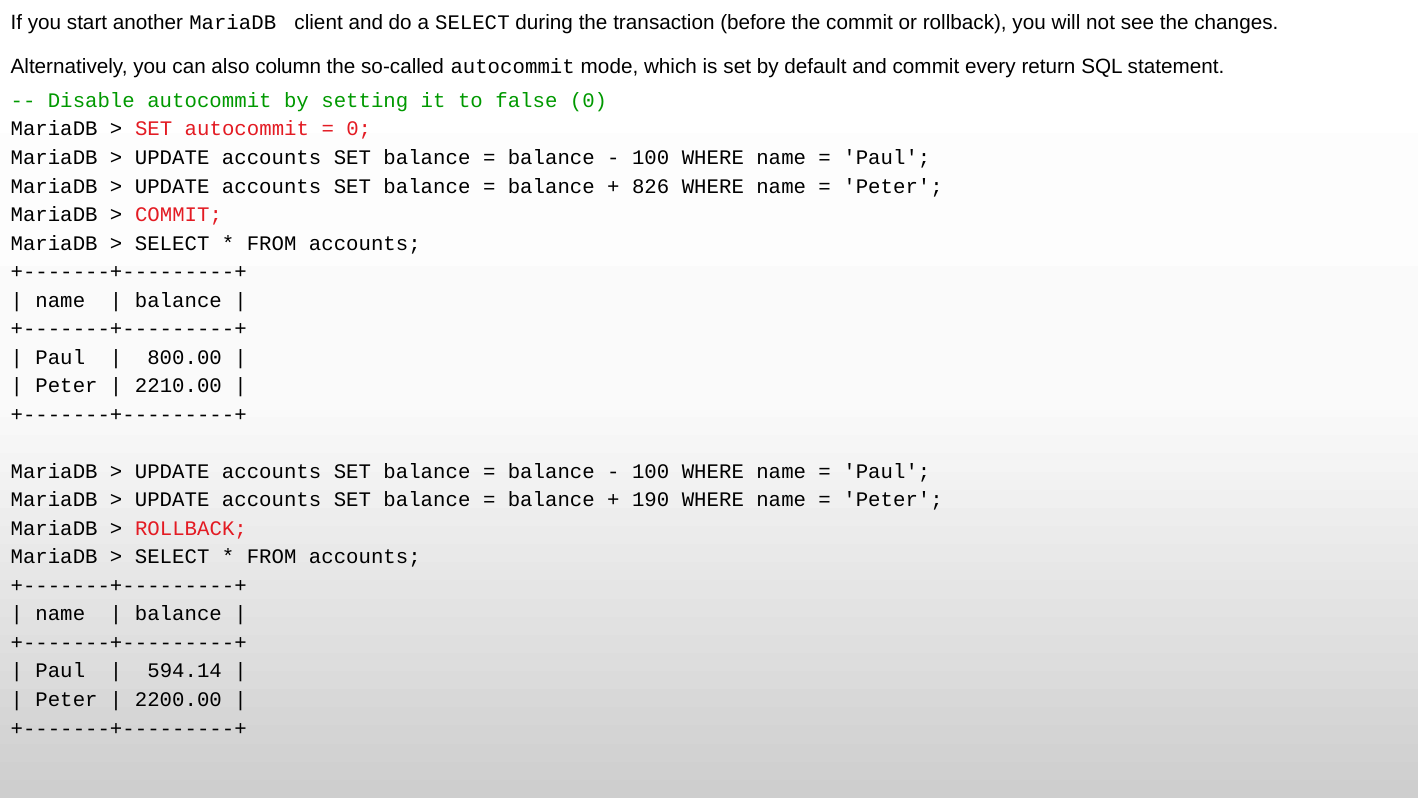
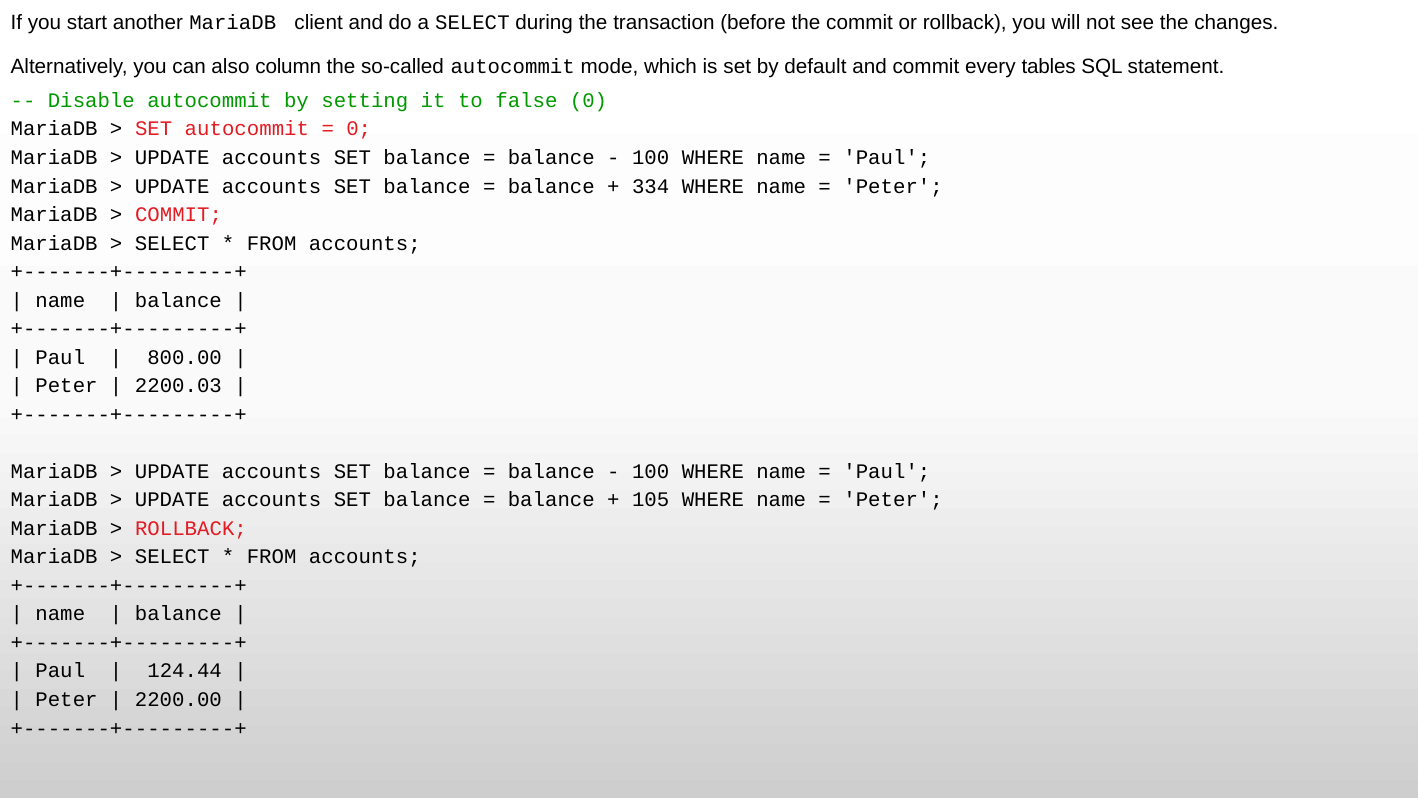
return: return -> tables (1049, 66)
826: 826 -> 334 (651, 186)
2210.00: 2210.00 -> 2200.03 (178, 386)
190: 190 -> 105 (651, 500)
594.14: 594.14 -> 124.44 (185, 671)
